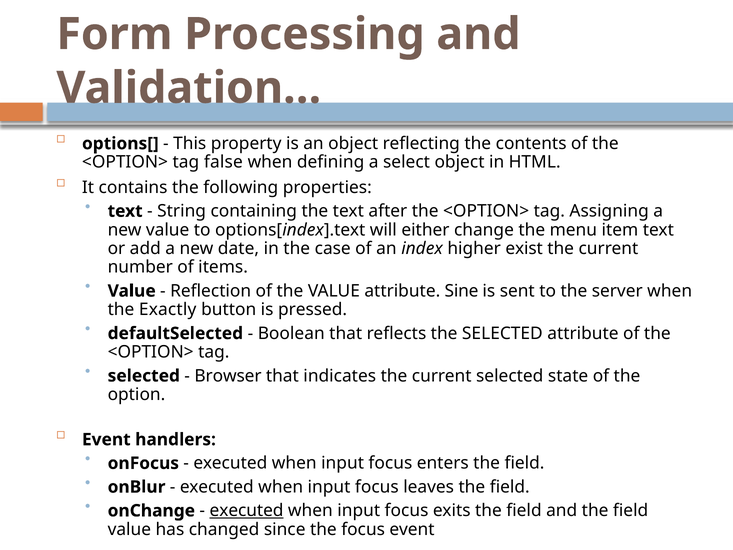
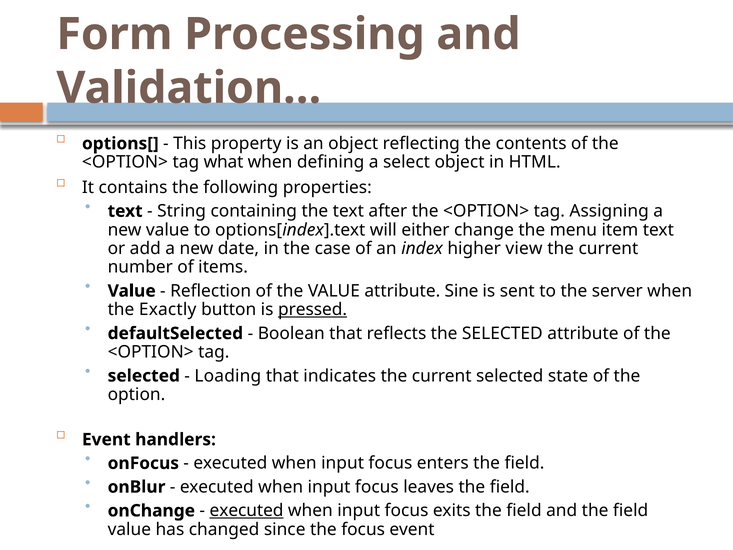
false: false -> what (224, 162)
exist: exist -> view (524, 248)
pressed underline: none -> present (313, 310)
Browser: Browser -> Loading (228, 376)
